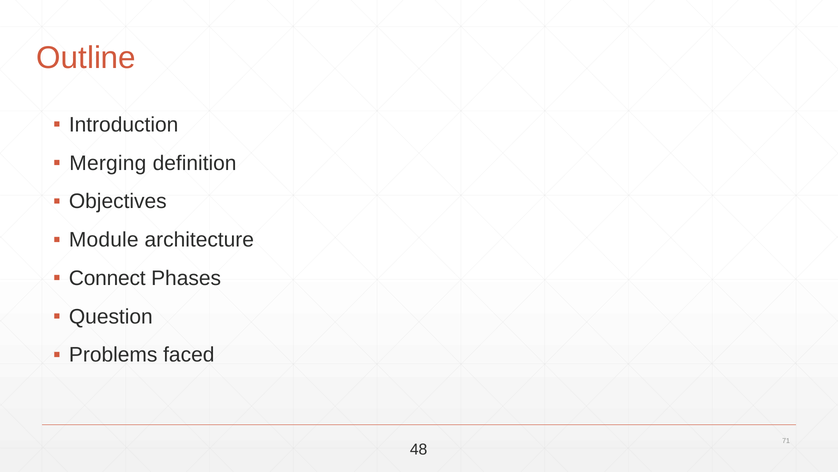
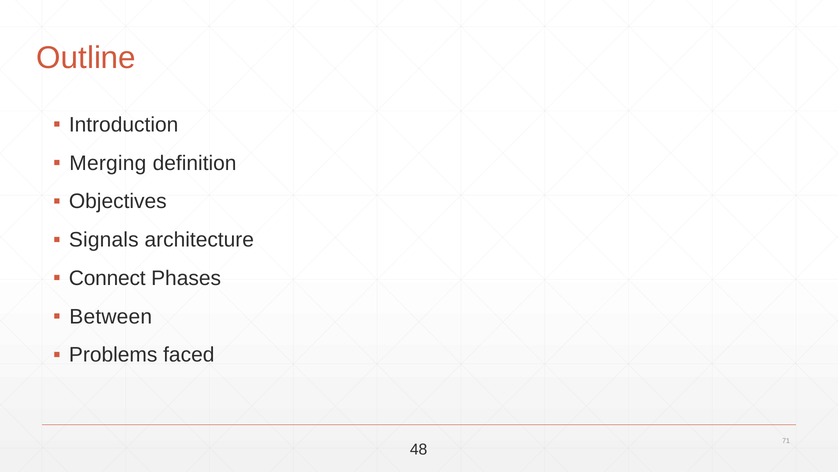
Module: Module -> Signals (104, 240)
Question: Question -> Between (111, 316)
